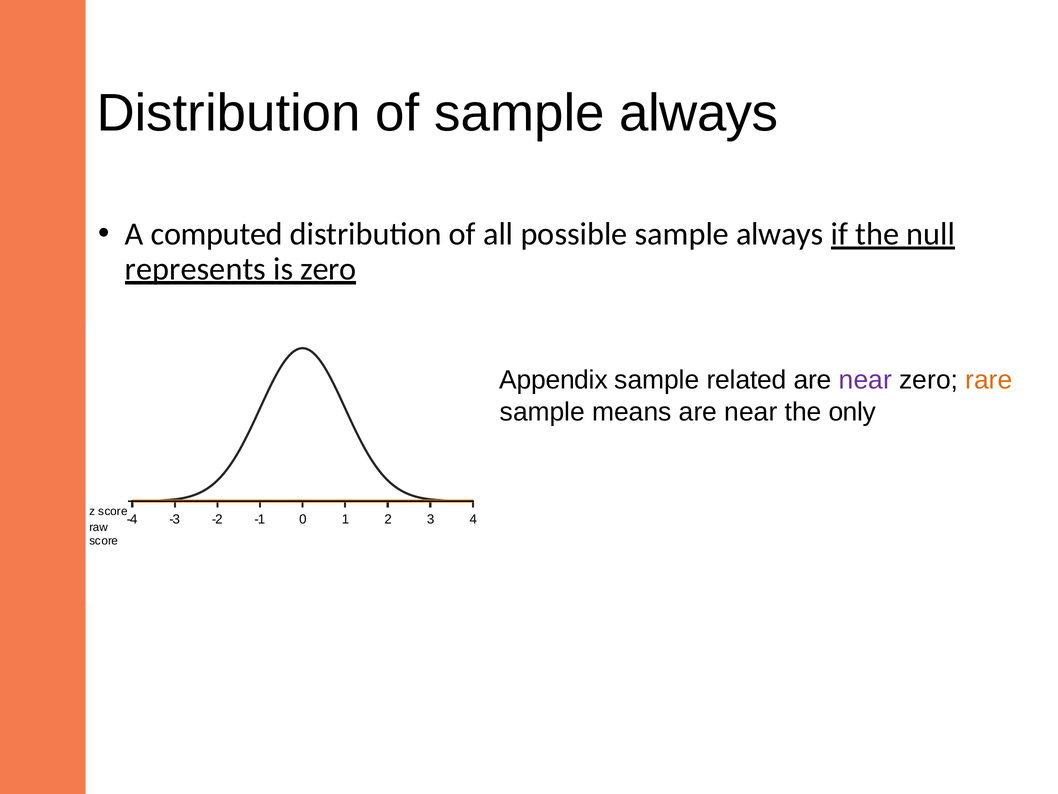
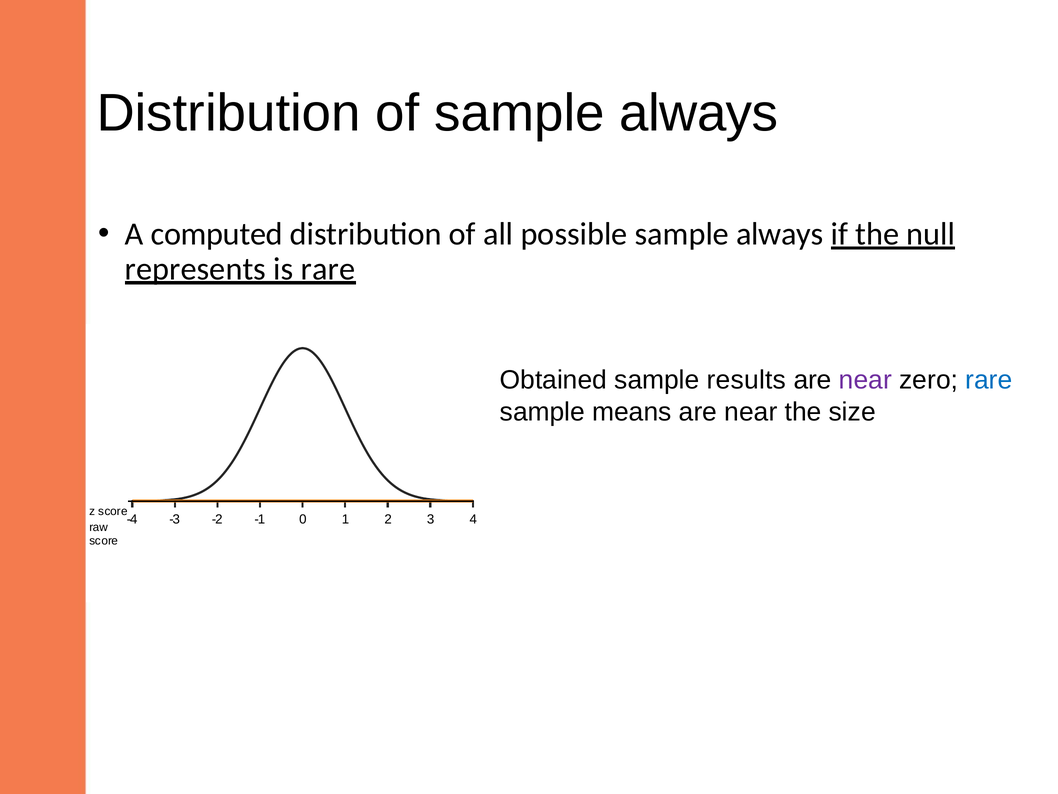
is zero: zero -> rare (328, 269)
Appendix: Appendix -> Obtained (553, 380)
related: related -> results (746, 380)
rare colour: orange -> blue (989, 380)
only: only -> size (852, 412)
